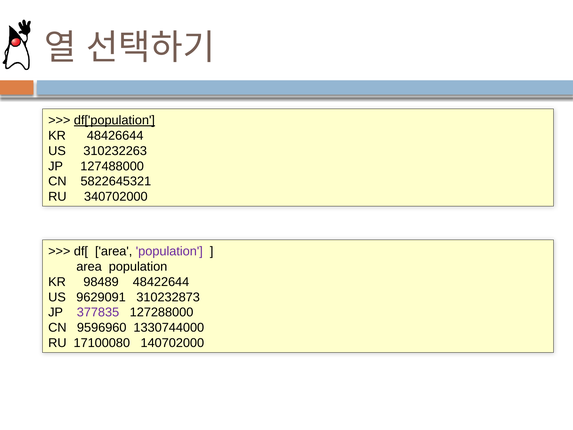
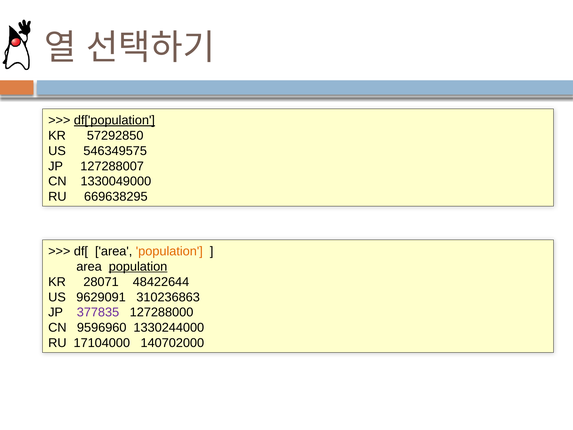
48426644: 48426644 -> 57292850 (115, 136)
310232263: 310232263 -> 546349575 (115, 151)
127488000: 127488000 -> 127288007 (112, 166)
5822645321: 5822645321 -> 1330049000 (116, 181)
340702000: 340702000 -> 669638295 (116, 197)
population colour: purple -> orange (169, 251)
population underline: none -> present (138, 266)
98489: 98489 -> 28071 (101, 282)
310232873: 310232873 -> 310236863 (168, 297)
1330744000: 1330744000 -> 1330244000 (169, 328)
17100080: 17100080 -> 17104000 (102, 343)
